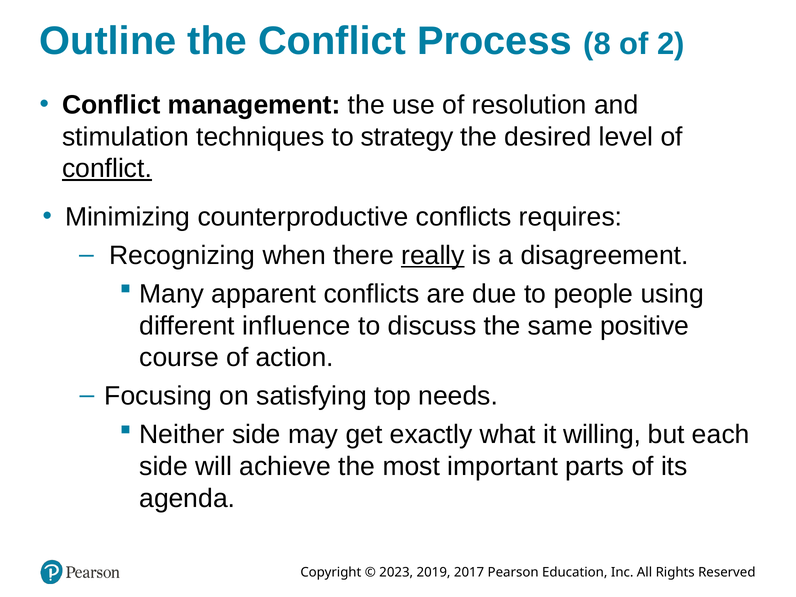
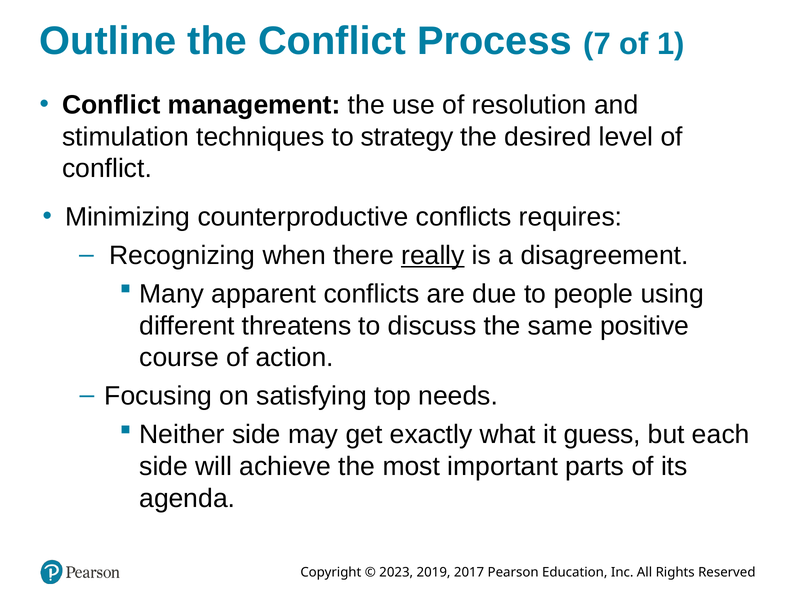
8: 8 -> 7 (597, 44)
2: 2 -> 1 (671, 44)
conflict underline: present -> none (107, 169)
influence: influence -> threatens (297, 326)
willing: willing -> guess (602, 435)
